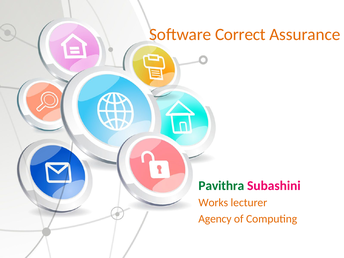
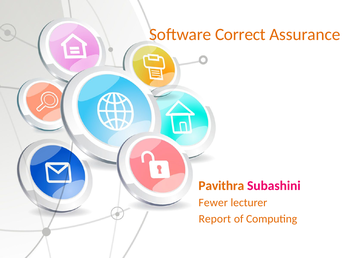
Pavithra colour: green -> orange (221, 186)
Works: Works -> Fewer (213, 203)
Agency: Agency -> Report (215, 219)
